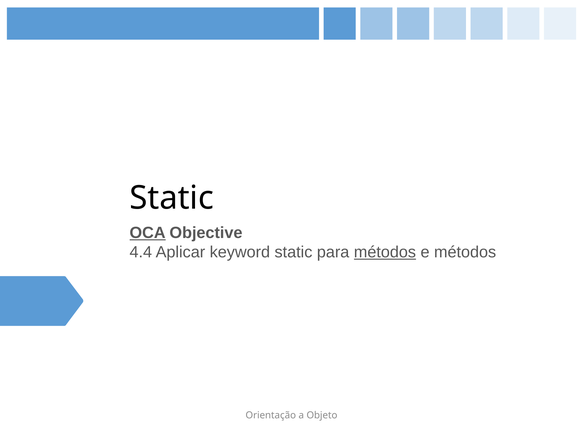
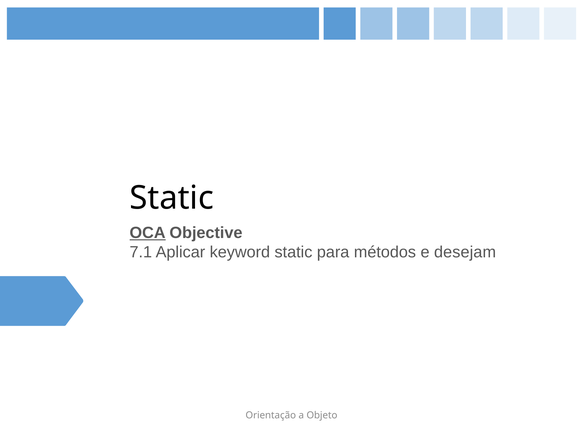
4.4: 4.4 -> 7.1 (141, 252)
métodos underline: present -> none (385, 252)
e métodos: métodos -> desejam (465, 252)
